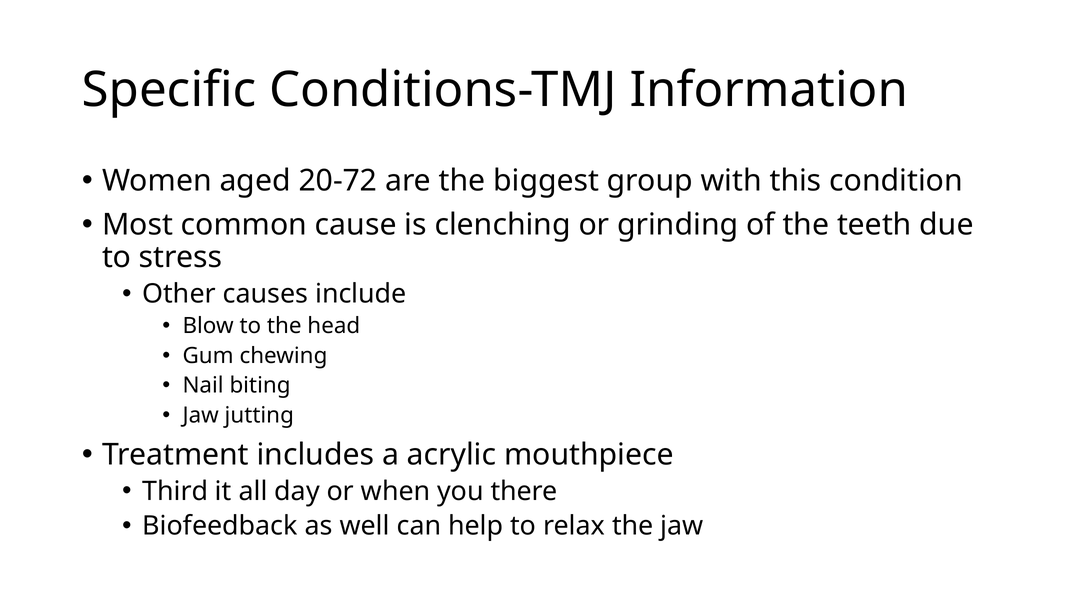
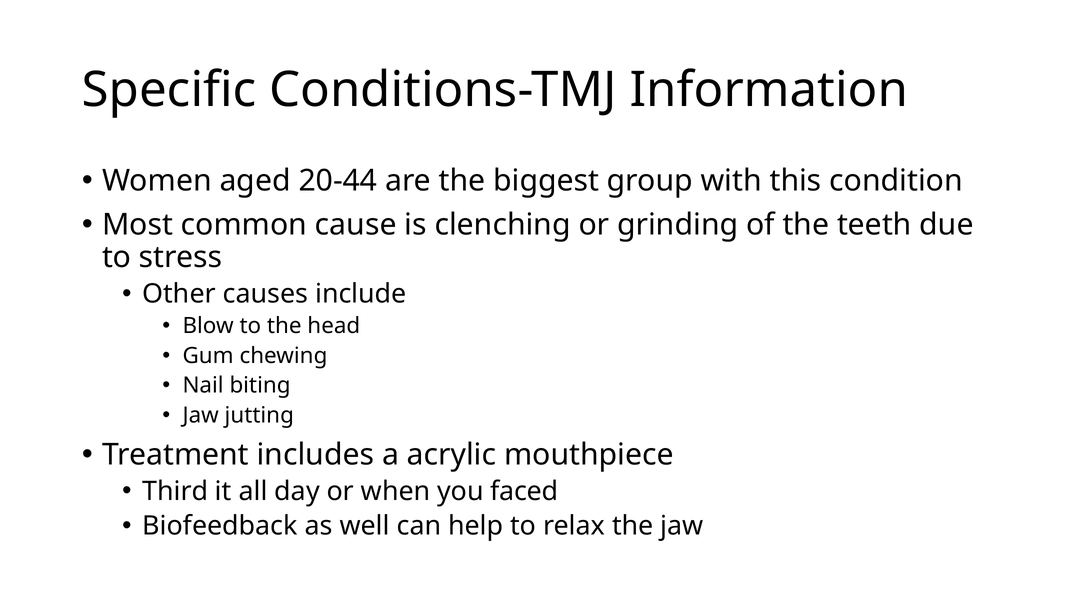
20-72: 20-72 -> 20-44 (338, 181)
there: there -> faced (524, 491)
